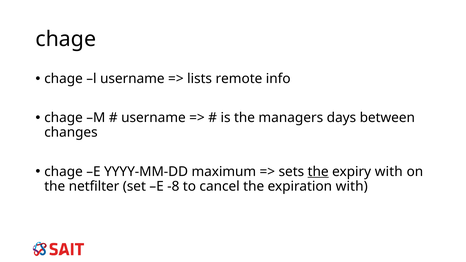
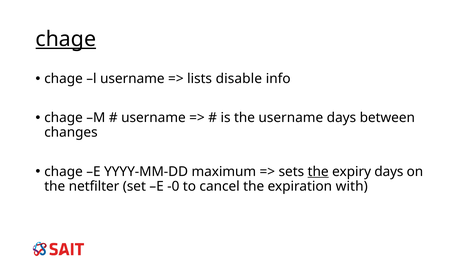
chage underline: none -> present (66, 39)
remote: remote -> disable (239, 79)
the managers: managers -> username (291, 118)
expiry with: with -> days (389, 172)
-8: -8 -> -0 (173, 186)
